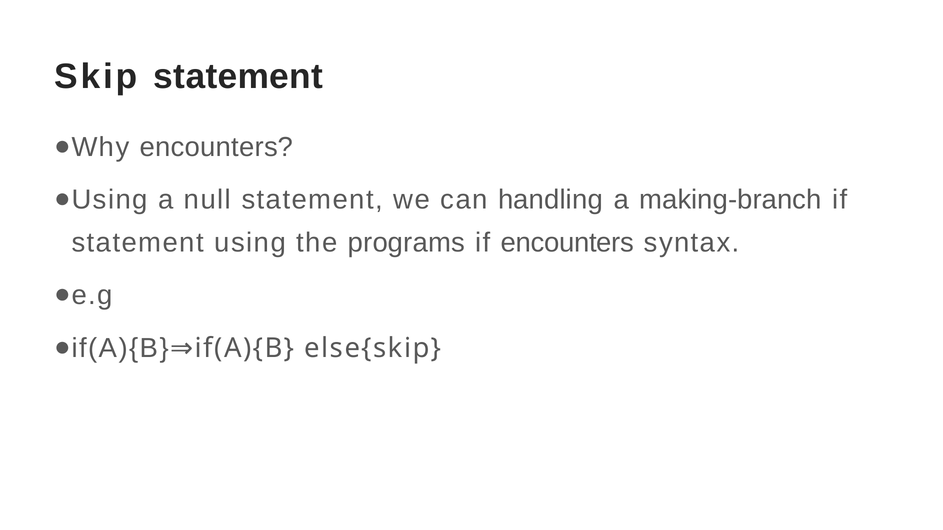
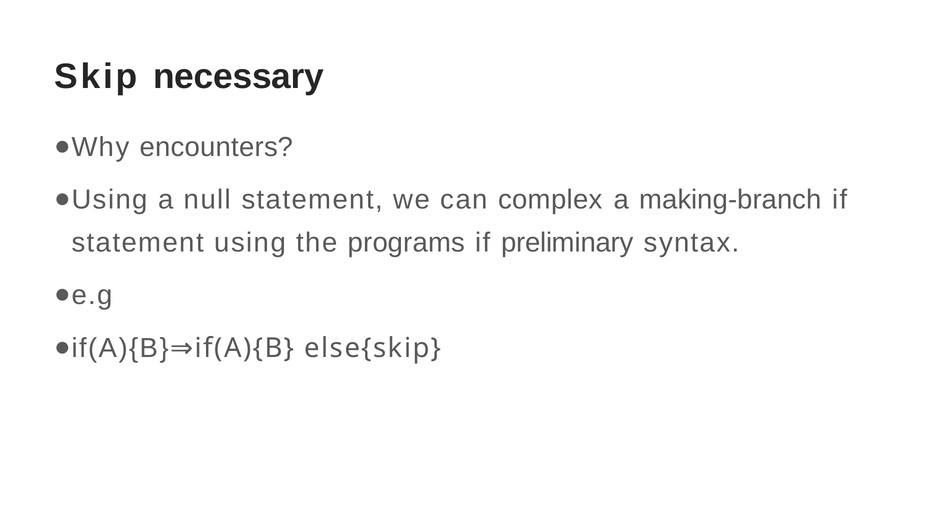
Skip statement: statement -> necessary (239, 77)
handling: handling -> complex (550, 200)
if encounters: encounters -> preliminary (567, 243)
